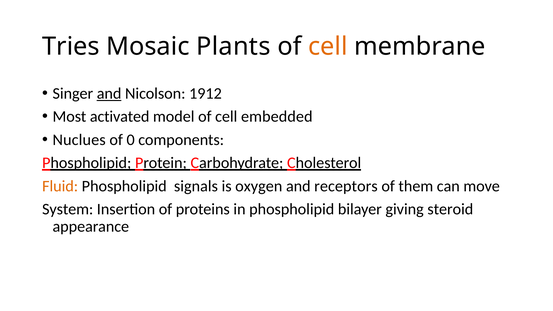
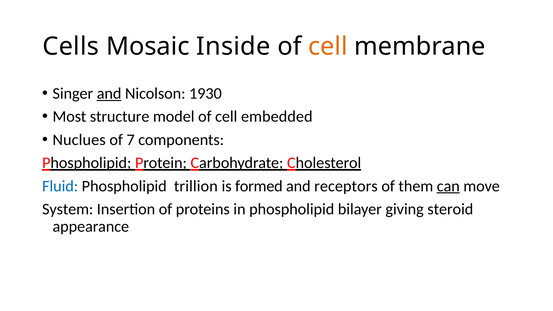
Tries: Tries -> Cells (71, 46)
Plants: Plants -> Inside (233, 46)
1912: 1912 -> 1930 (205, 93)
activated: activated -> structure (120, 117)
0: 0 -> 7 (131, 140)
Fluid colour: orange -> blue (60, 186)
signals: signals -> trillion (196, 186)
oxygen: oxygen -> formed (259, 186)
can underline: none -> present (448, 186)
